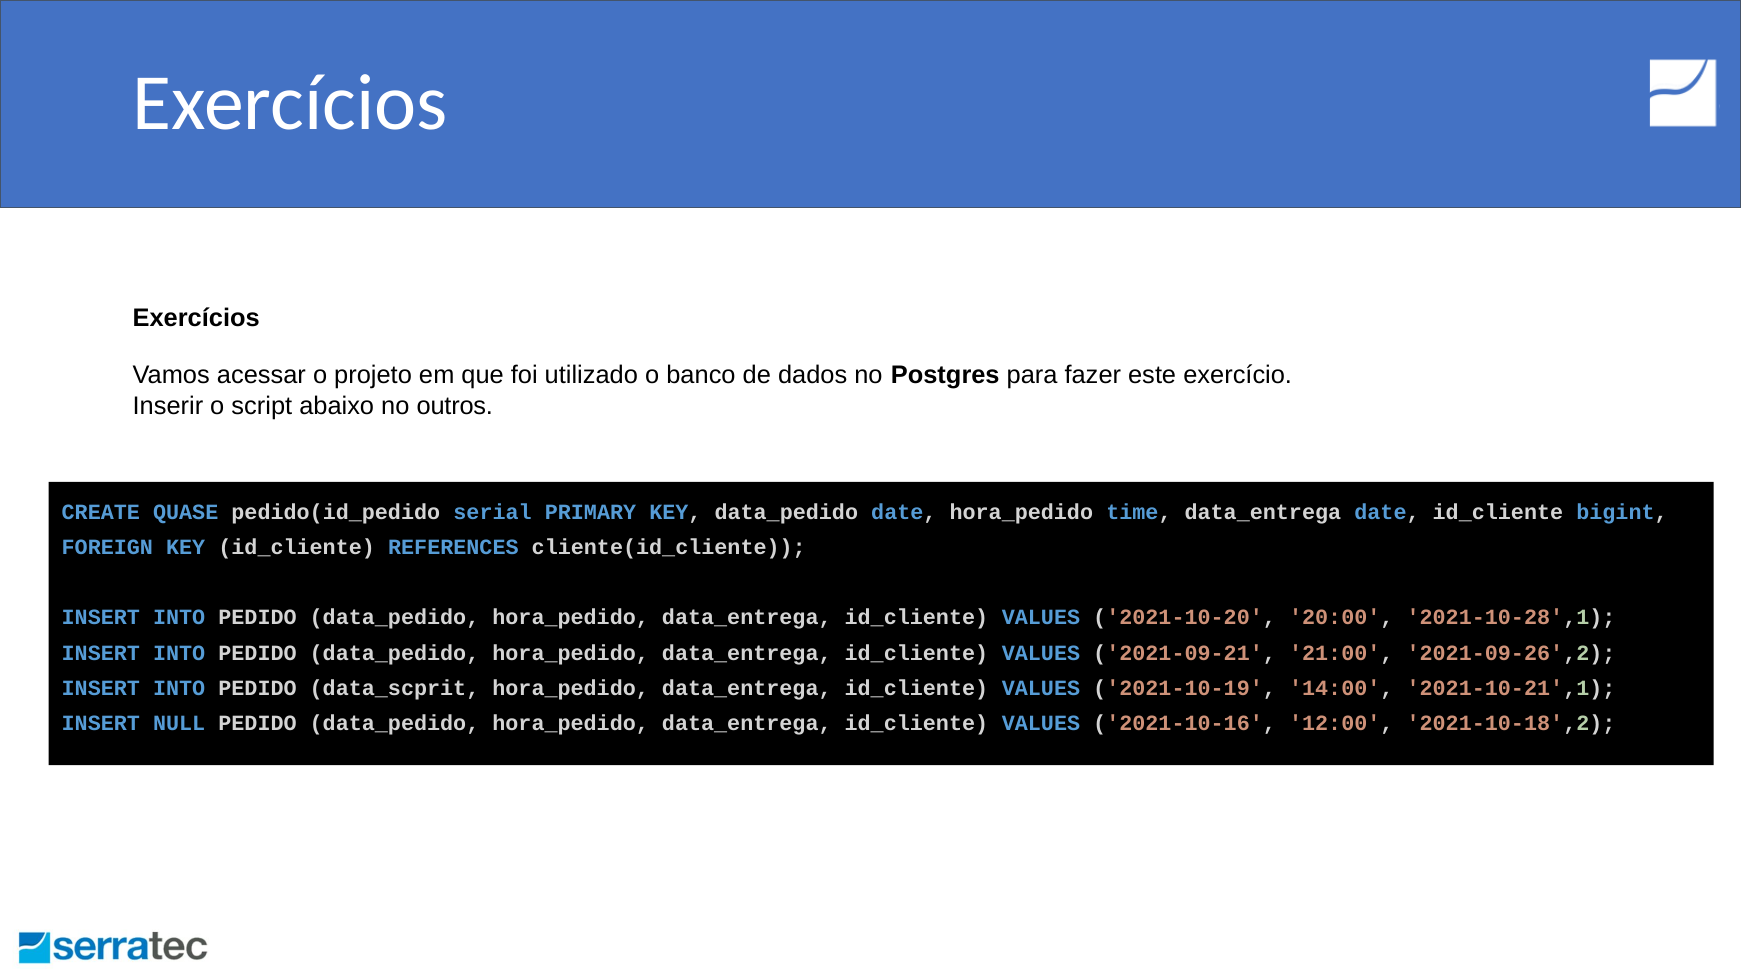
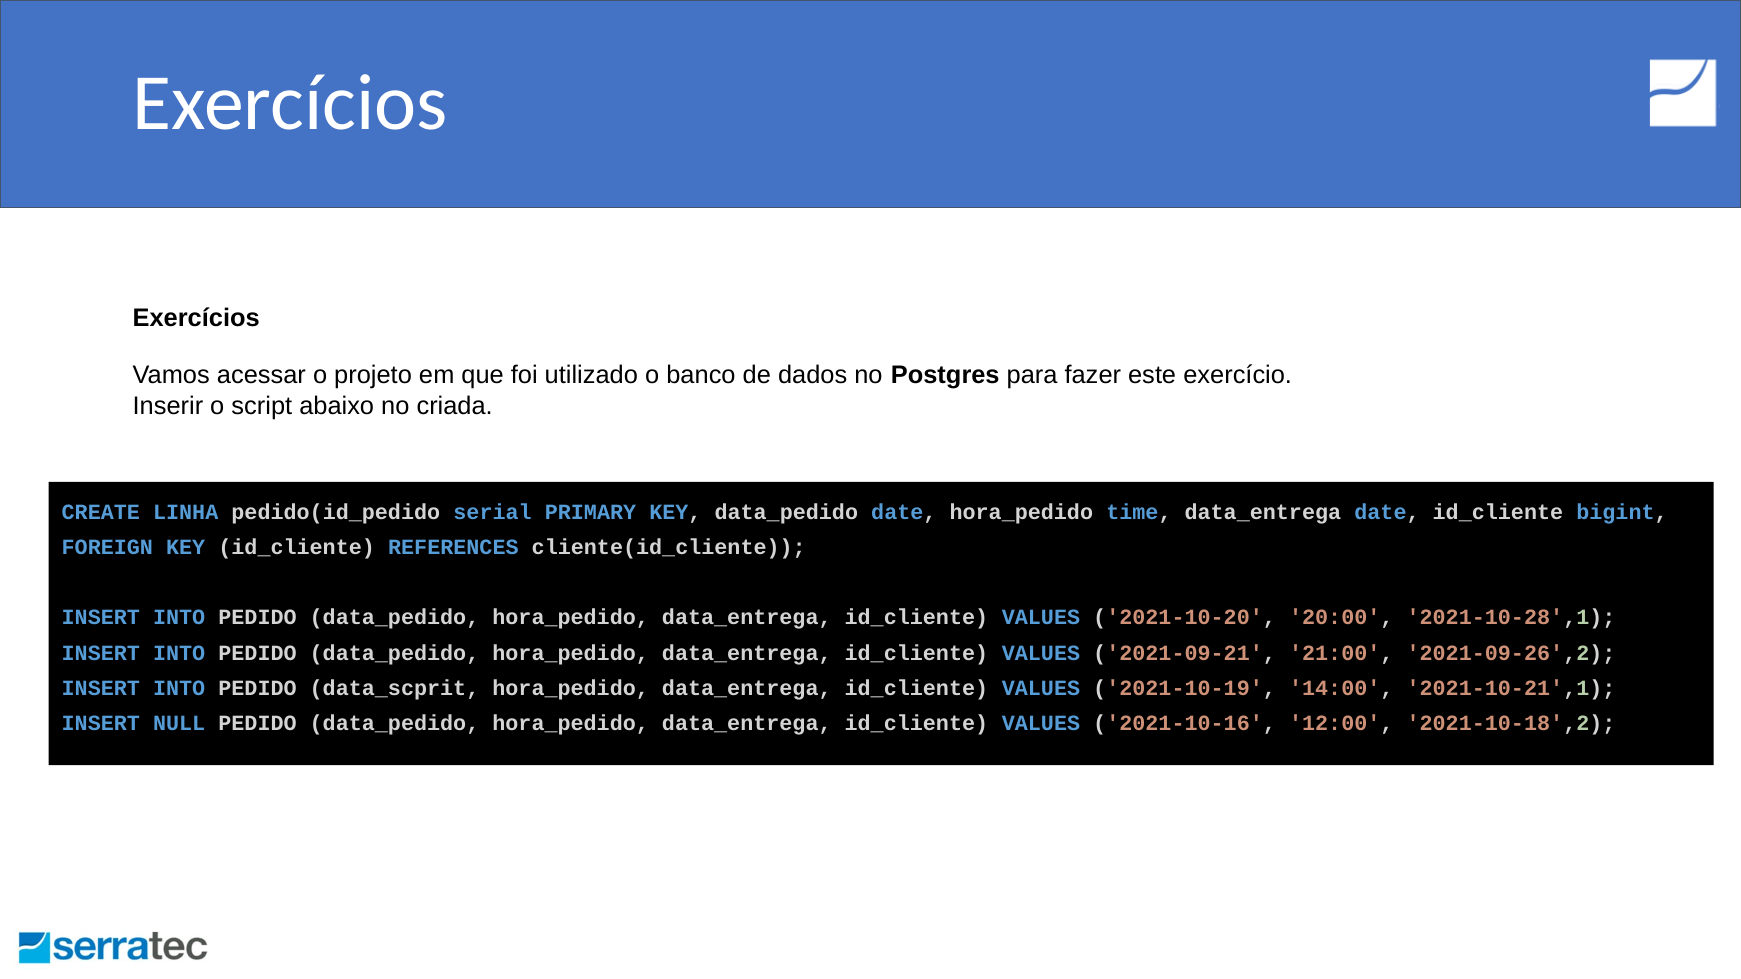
outros: outros -> criada (455, 406)
QUASE: QUASE -> LINHA (186, 512)
